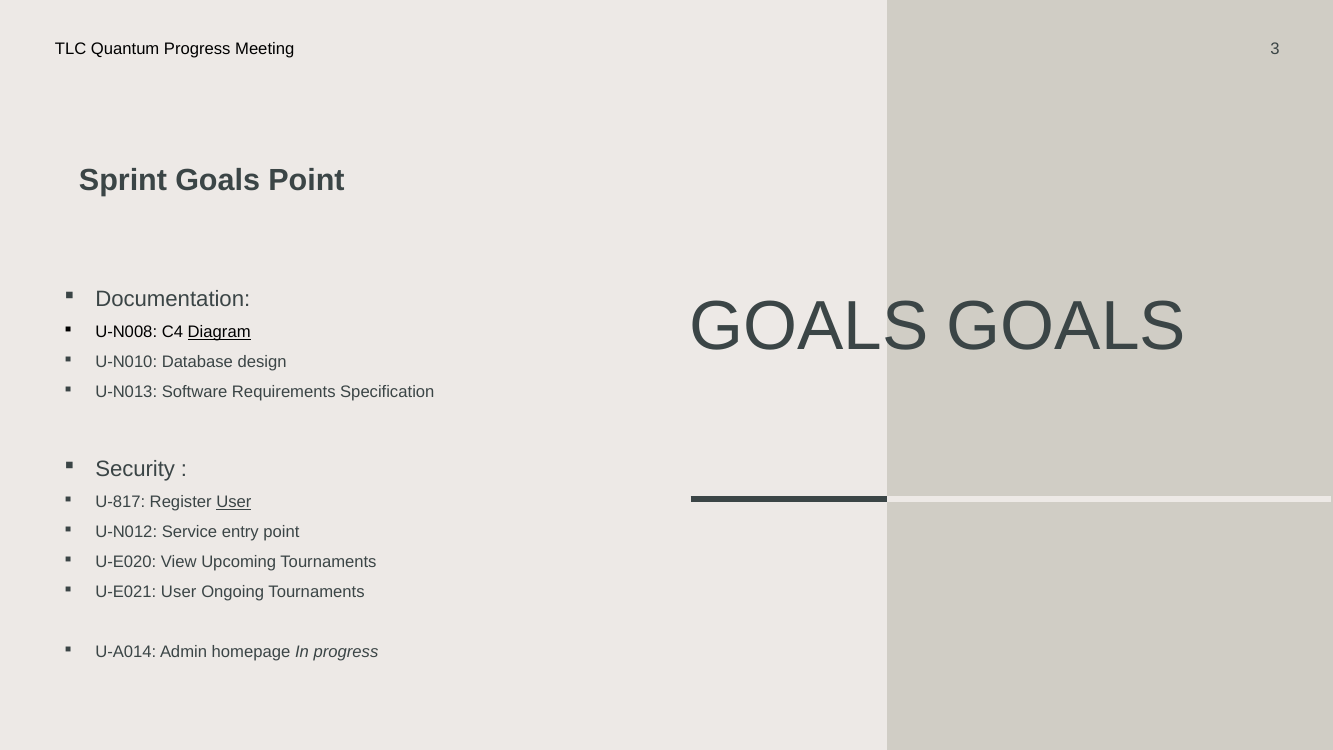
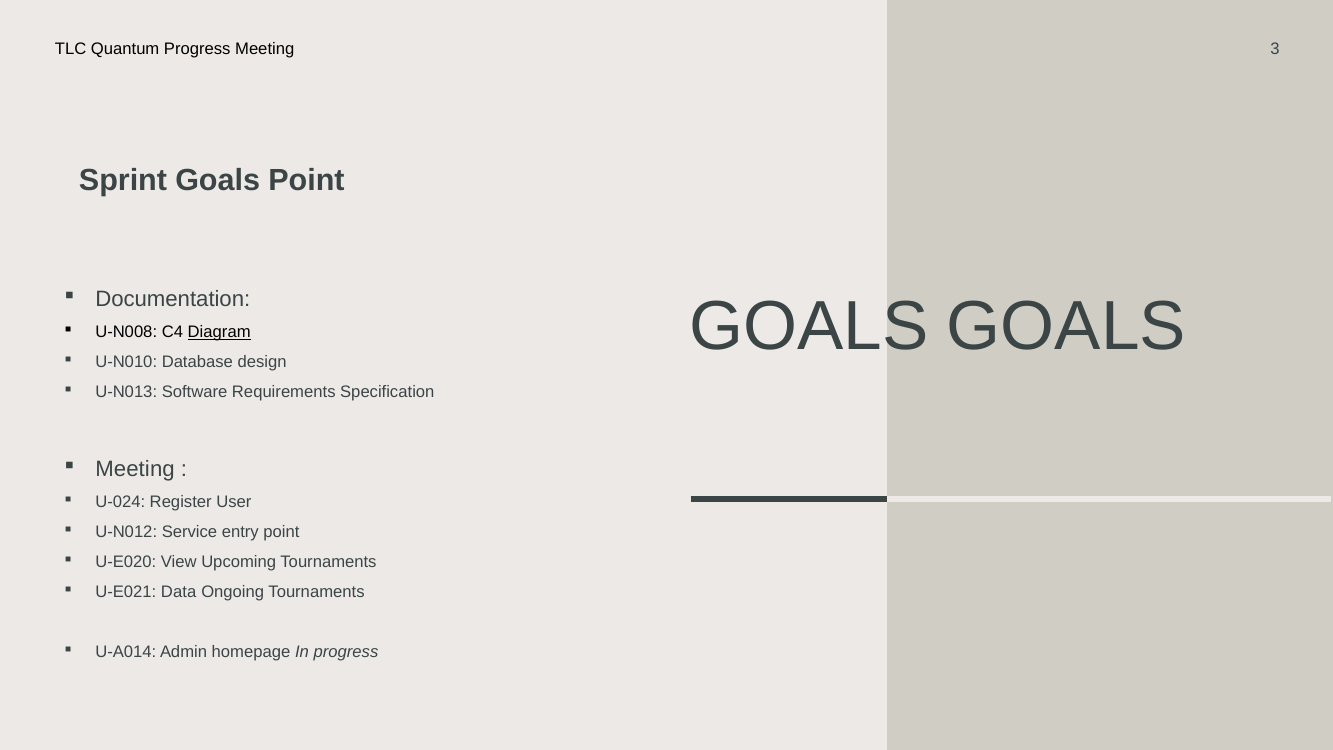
Security: Security -> Meeting (135, 469)
U-817: U-817 -> U-024 (120, 502)
User underline: present -> none (234, 502)
U-E021 User: User -> Data (179, 592)
